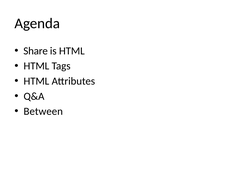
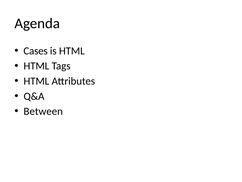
Share: Share -> Cases (36, 51)
